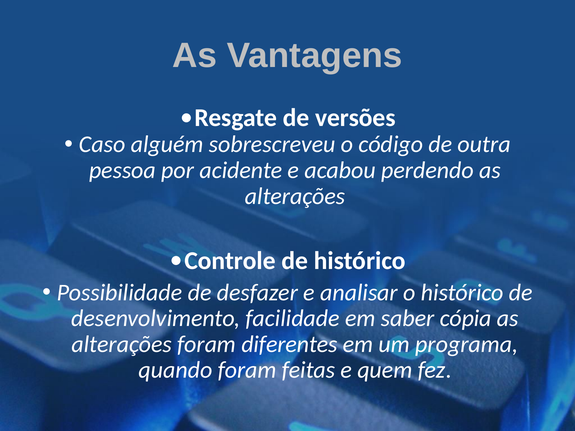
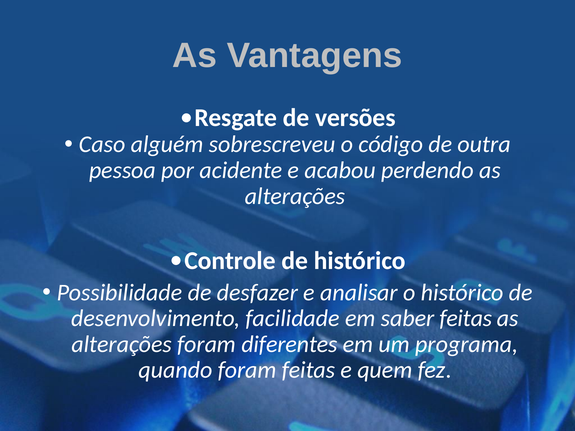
saber cópia: cópia -> feitas (466, 319)
